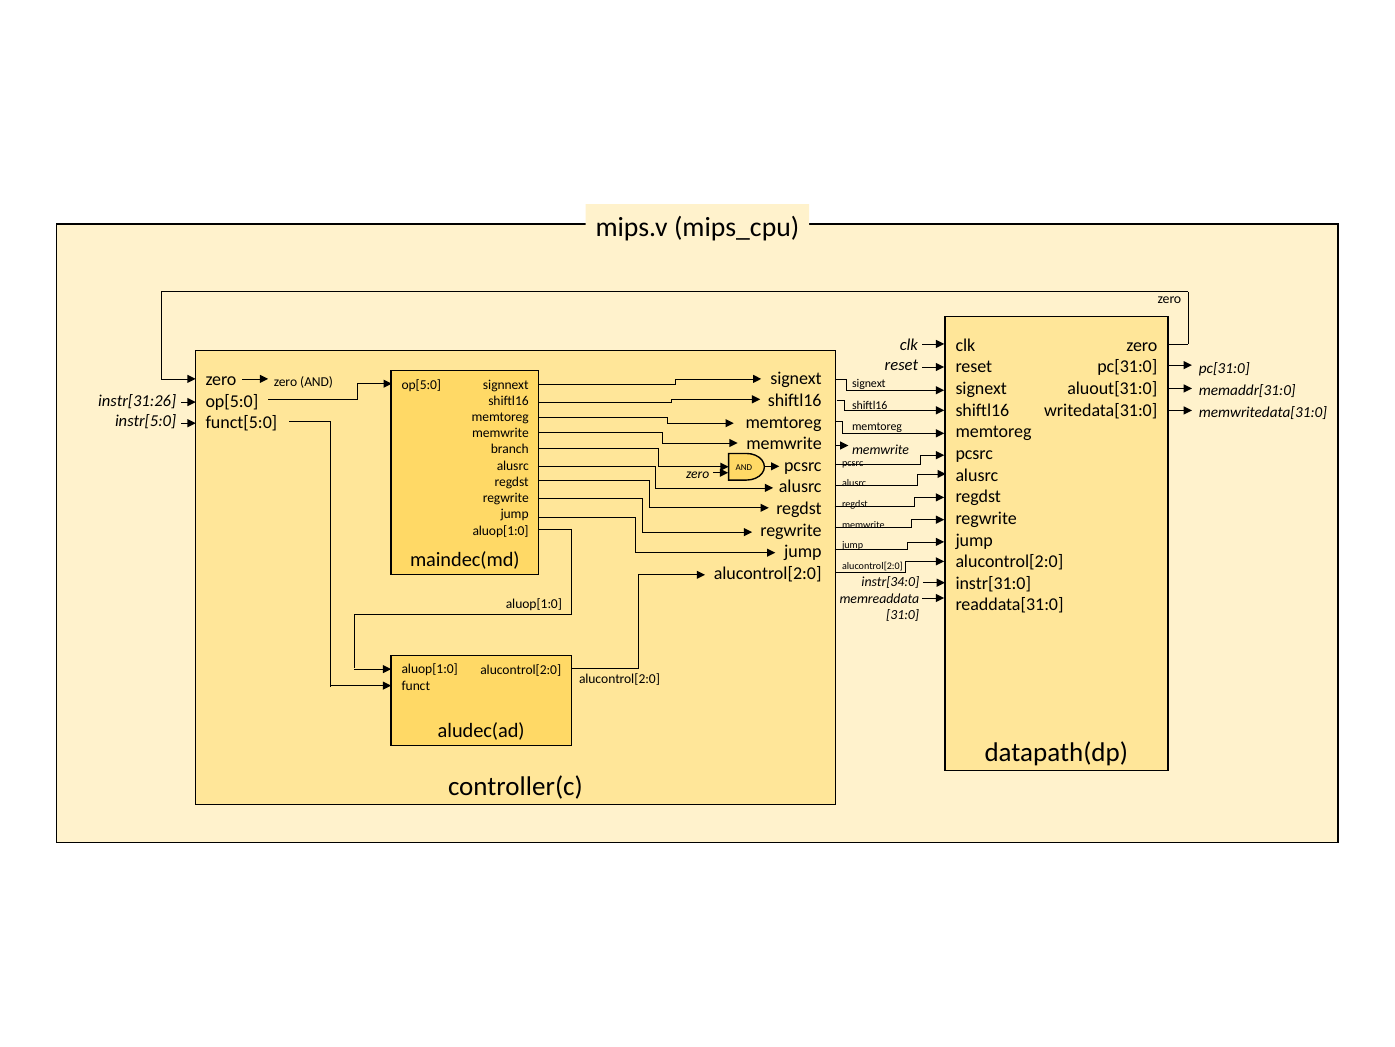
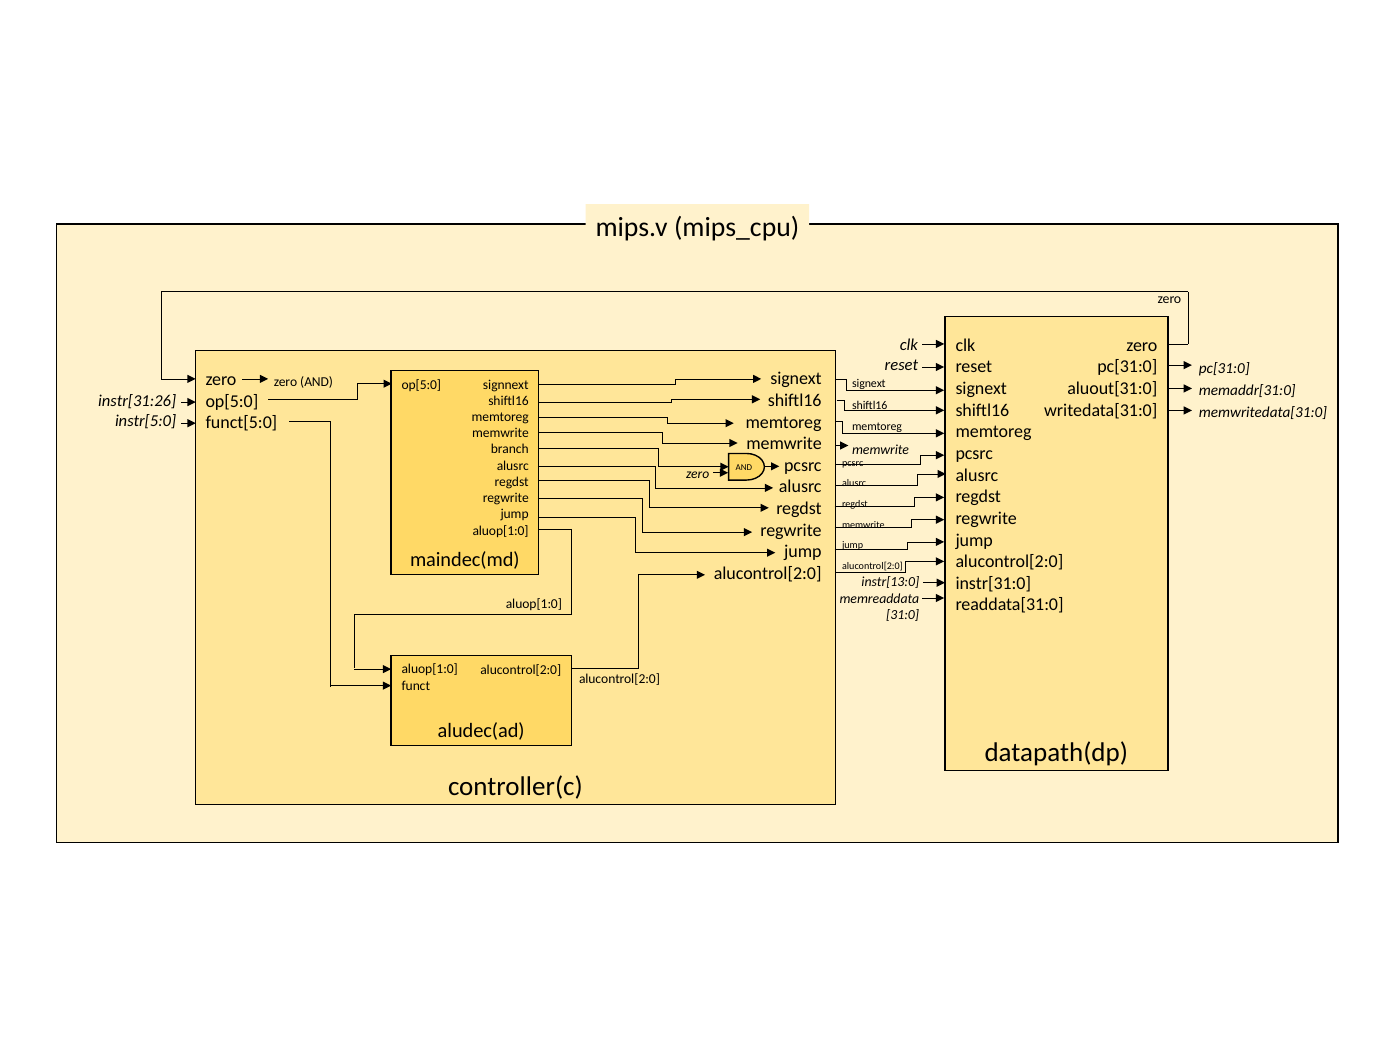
instr[34:0: instr[34:0 -> instr[13:0 (890, 582)
